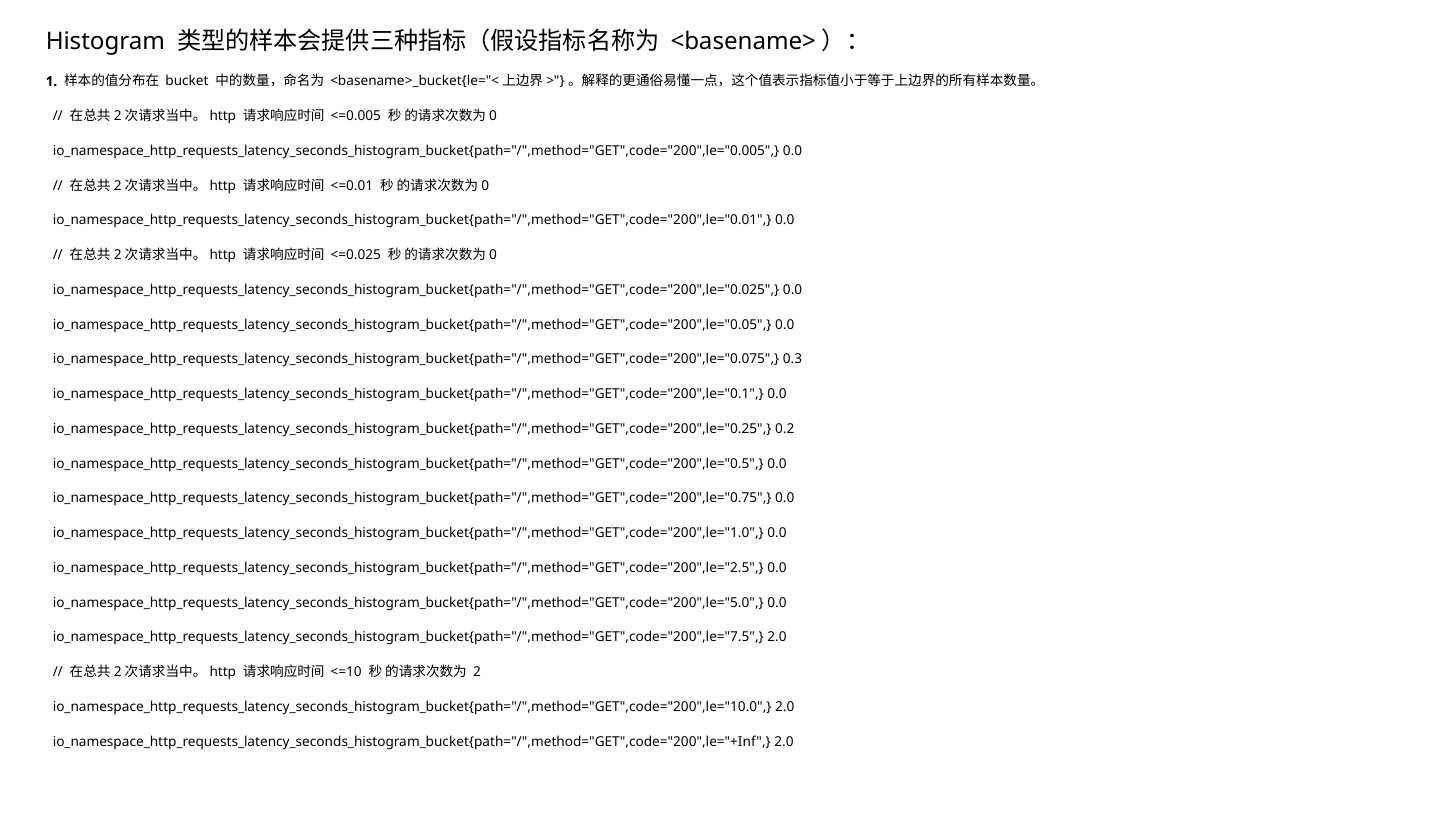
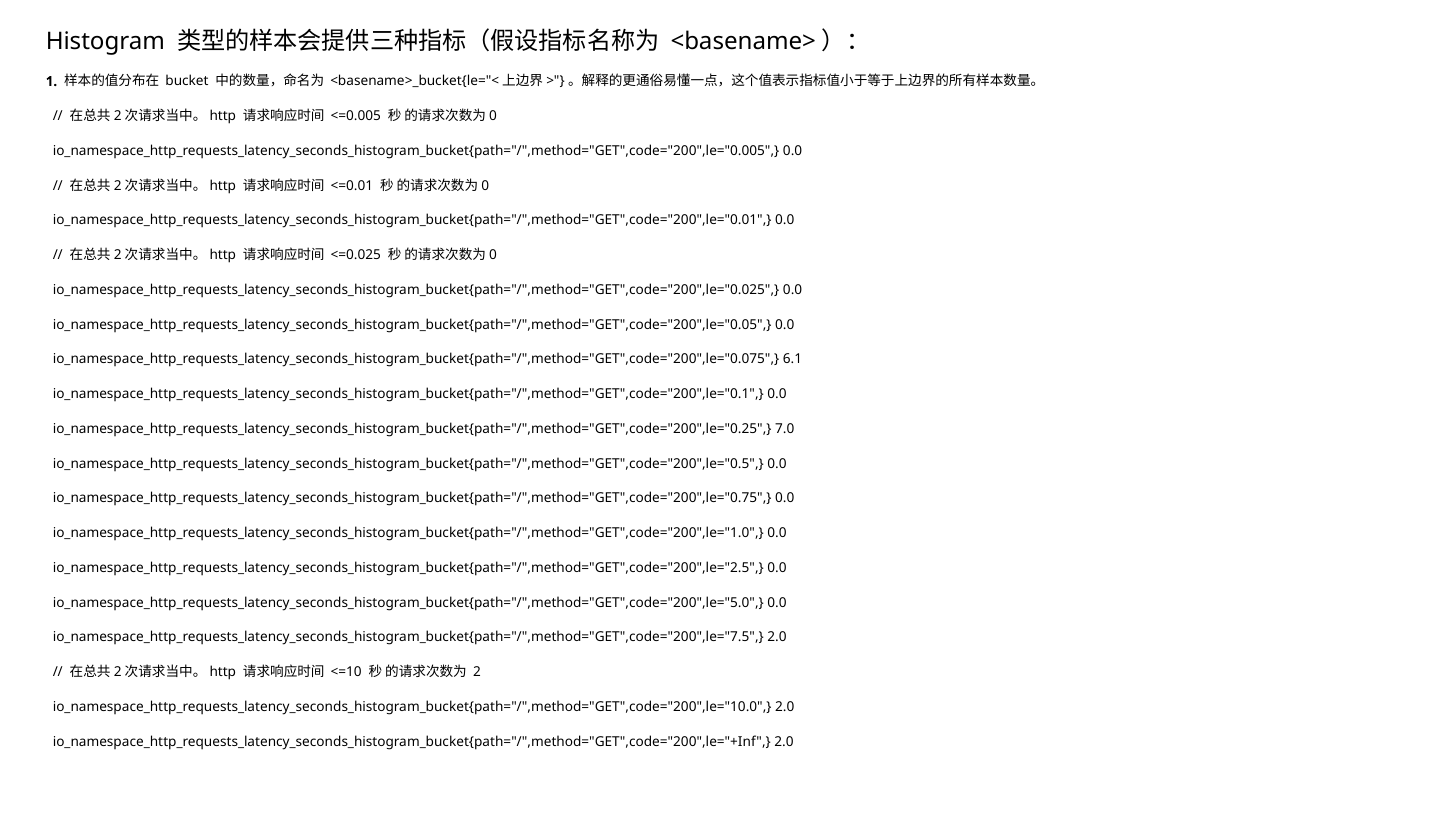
0.3: 0.3 -> 6.1 (793, 359)
0.2: 0.2 -> 7.0 (785, 429)
